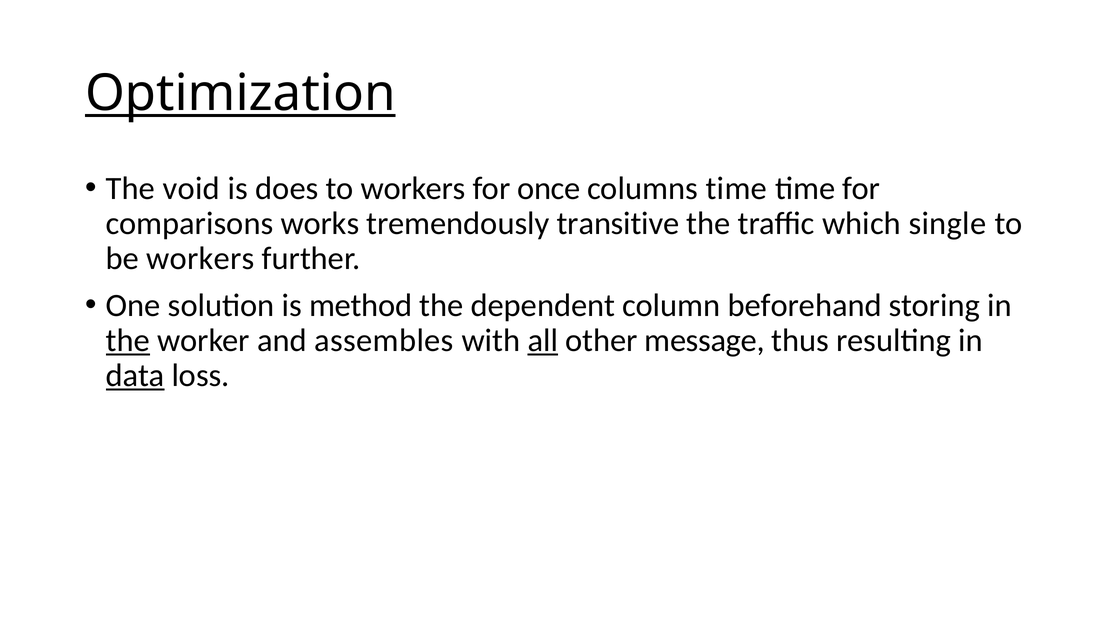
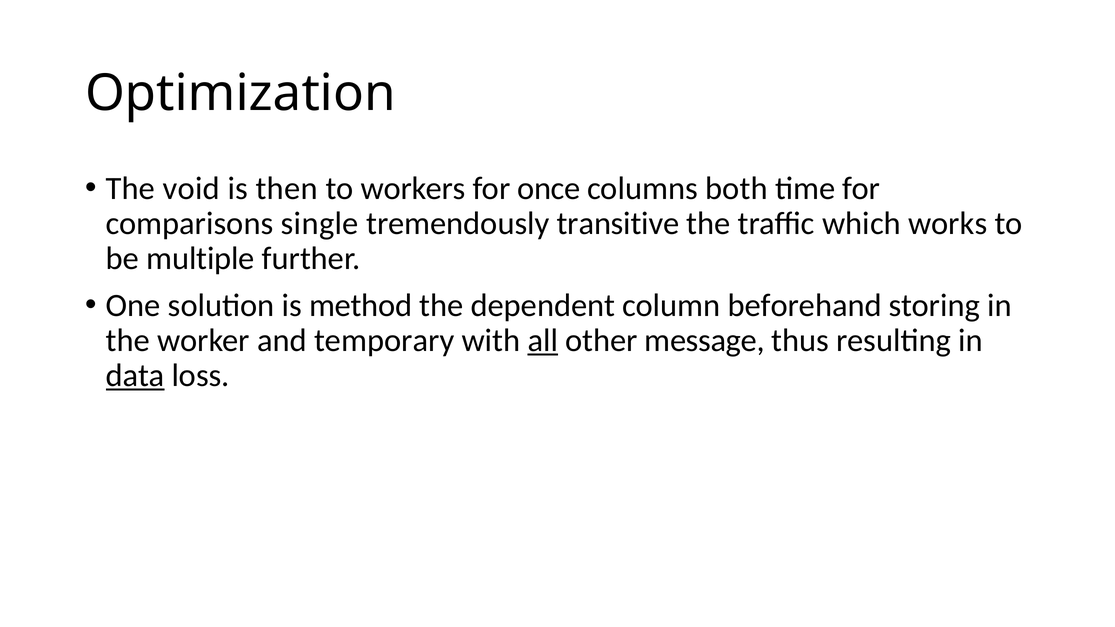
Optimization underline: present -> none (240, 94)
does: does -> then (287, 189)
columns time: time -> both (736, 189)
works: works -> single (320, 224)
single: single -> works (948, 224)
be workers: workers -> multiple (201, 259)
the underline: present -> none (128, 341)
assembles: assembles -> temporary (384, 341)
